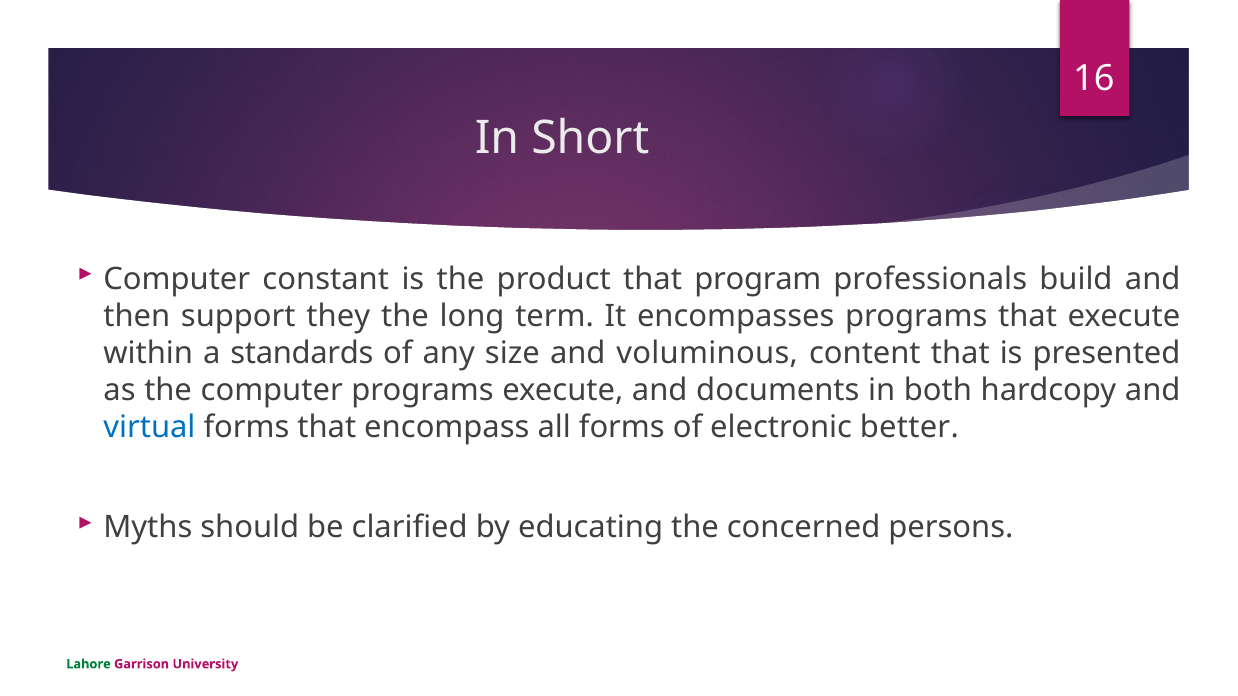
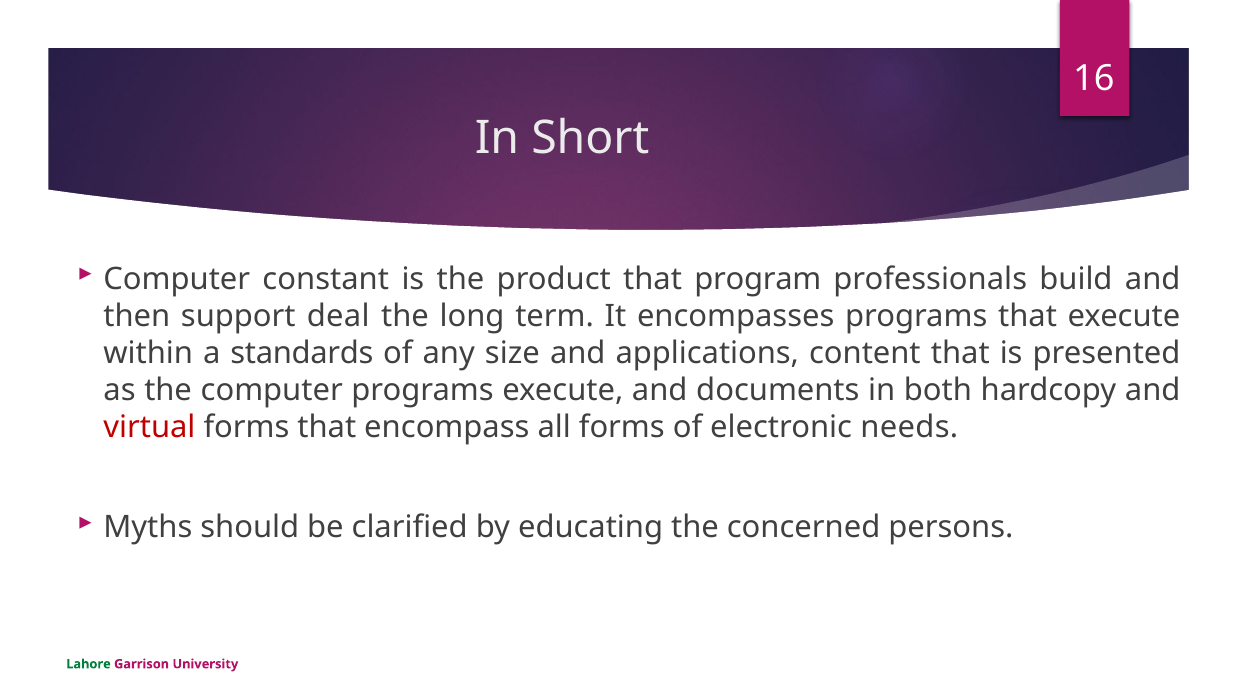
they: they -> deal (338, 316)
voluminous: voluminous -> applications (707, 353)
virtual colour: blue -> red (149, 428)
better: better -> needs (909, 428)
